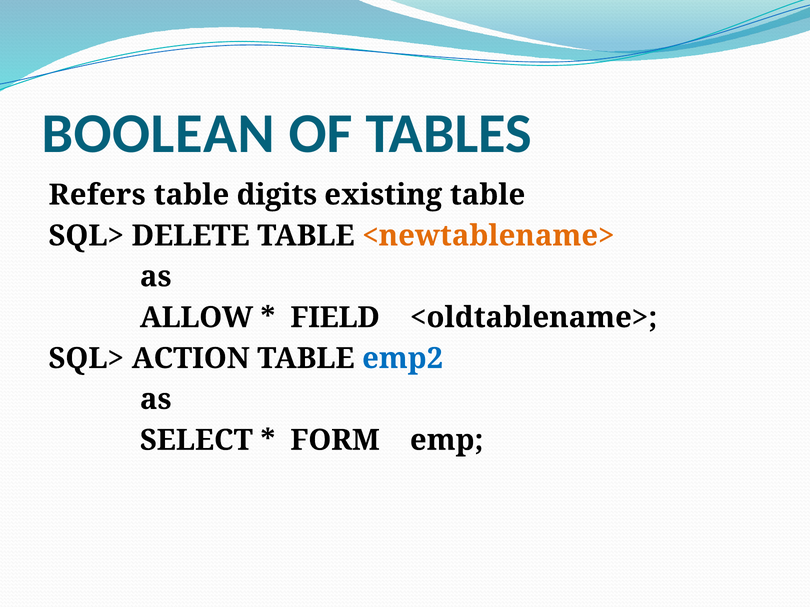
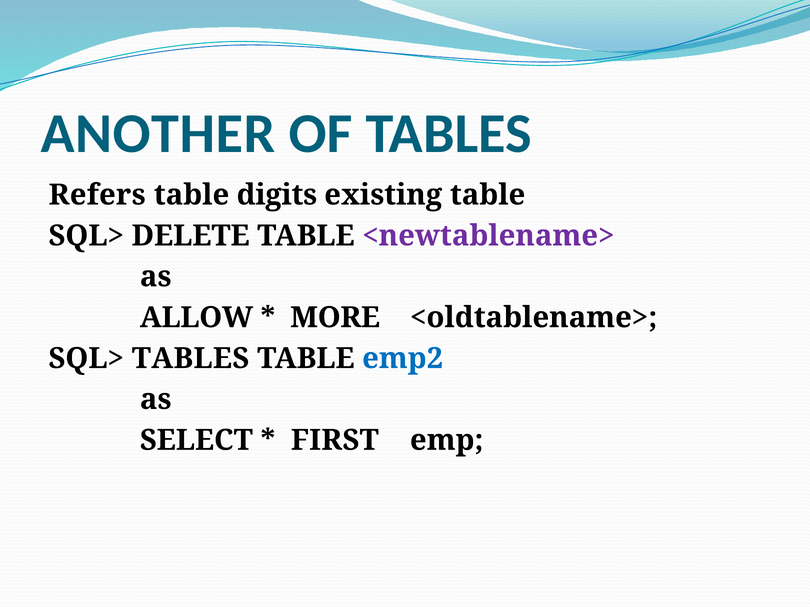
BOOLEAN: BOOLEAN -> ANOTHER (158, 134)
<newtablename> colour: orange -> purple (488, 236)
FIELD: FIELD -> MORE (335, 318)
SQL> ACTION: ACTION -> TABLES (191, 359)
FORM: FORM -> FIRST (335, 441)
